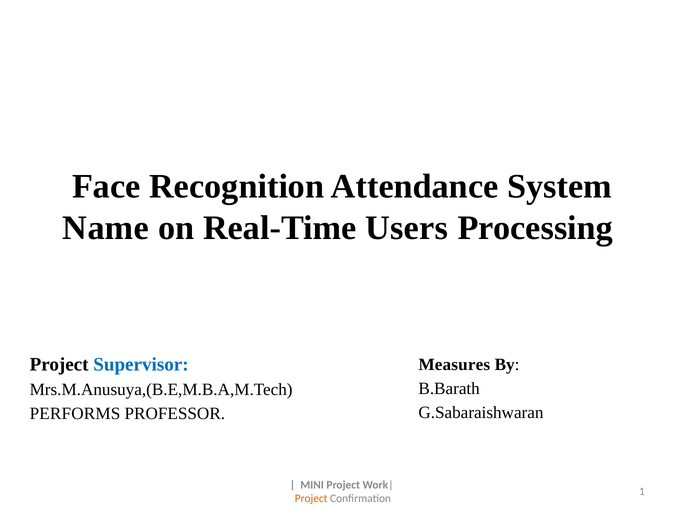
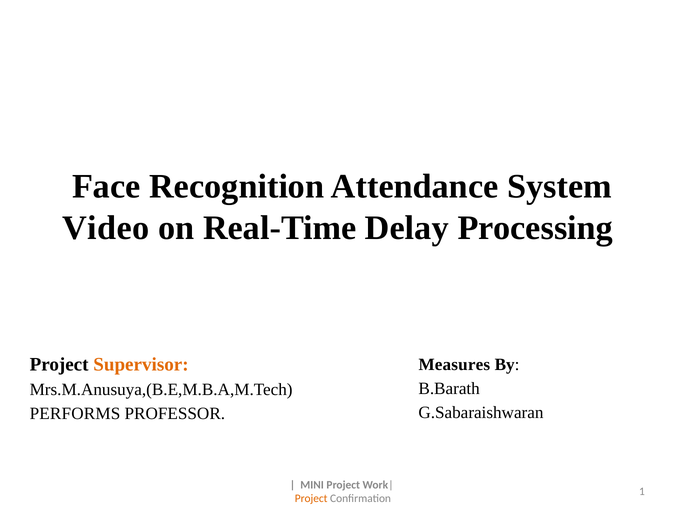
Name: Name -> Video (106, 227)
Users: Users -> Delay (407, 227)
Supervisor colour: blue -> orange (141, 364)
